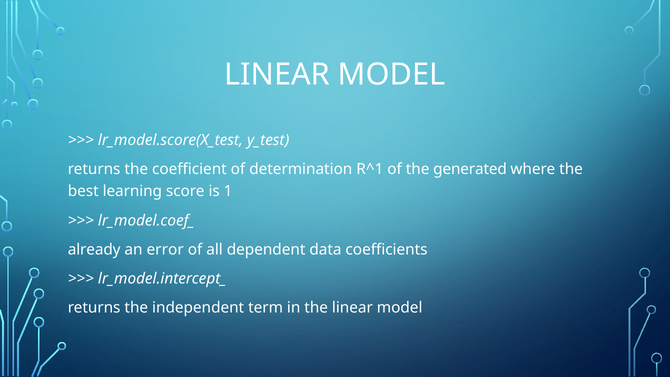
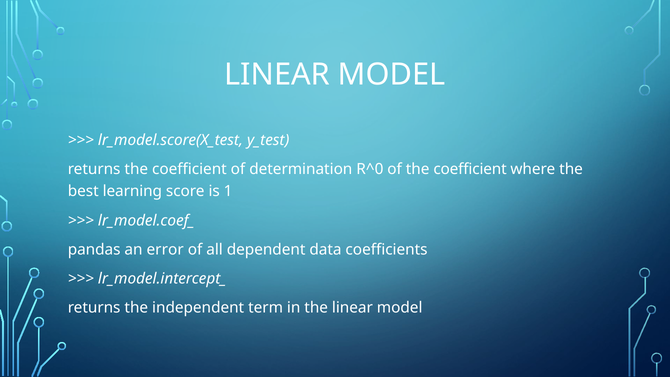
R^1: R^1 -> R^0 (370, 169)
of the generated: generated -> coefficient (470, 169)
already: already -> pandas (94, 249)
